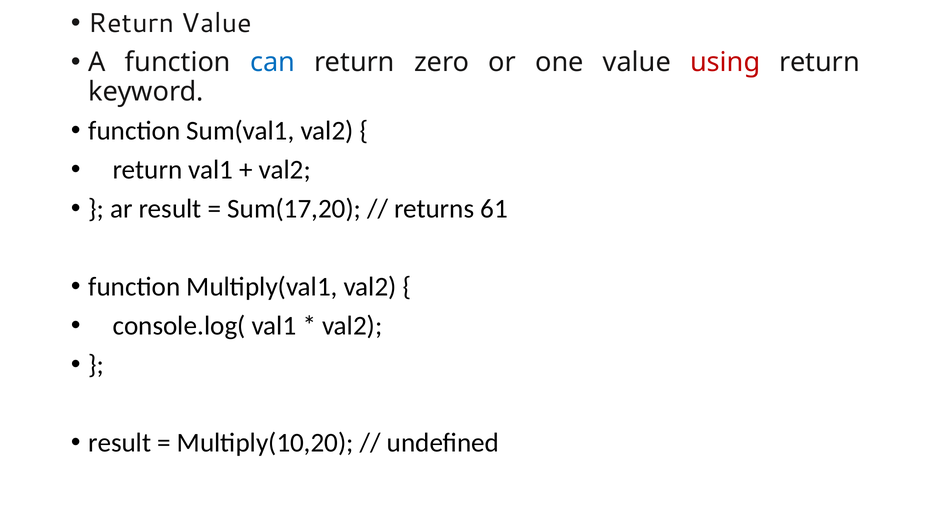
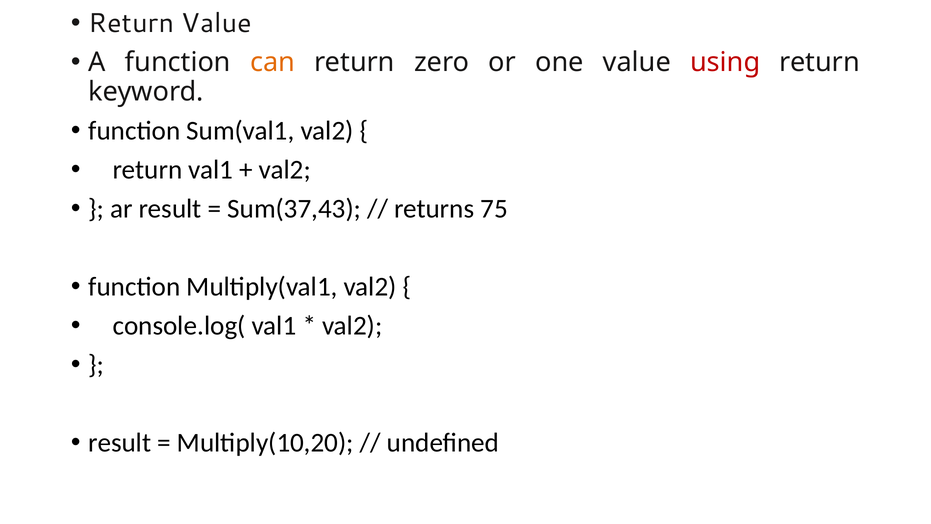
can colour: blue -> orange (273, 62)
Sum(17,20: Sum(17,20 -> Sum(37,43 (294, 209)
61: 61 -> 75 (494, 209)
